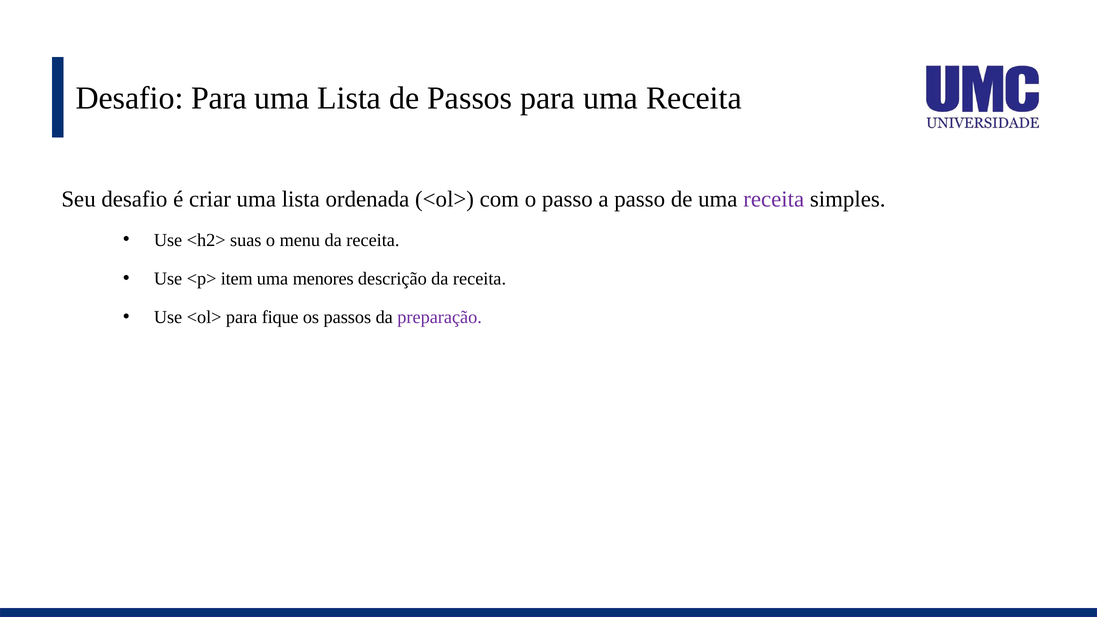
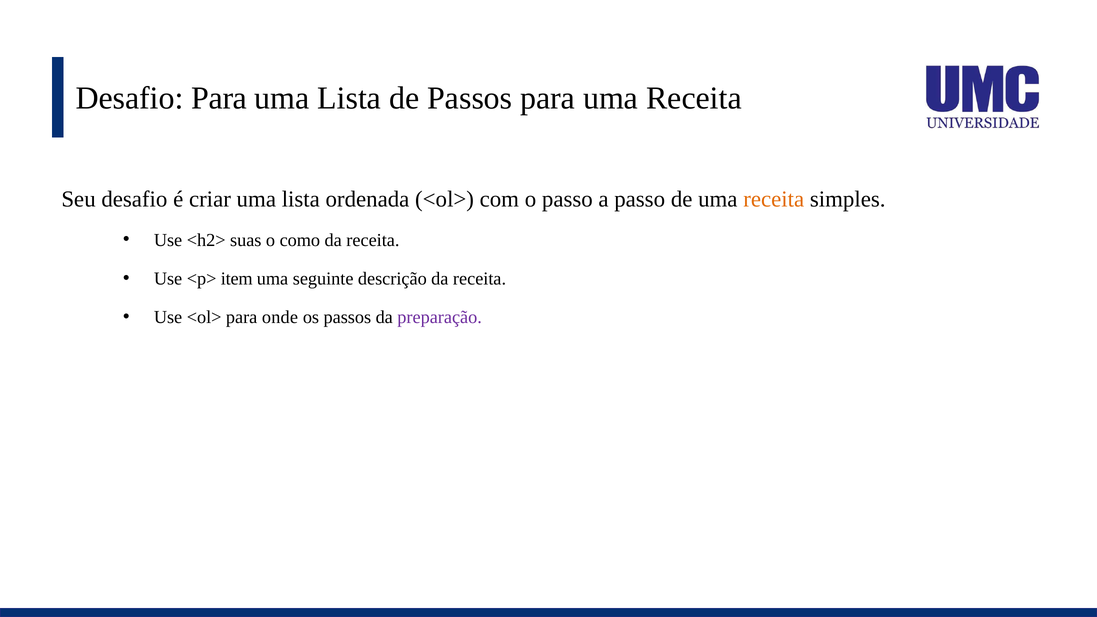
receita colour: purple -> orange (774, 199)
menu: menu -> como (300, 240)
menores: menores -> seguinte (323, 279)
fique: fique -> onde (280, 317)
